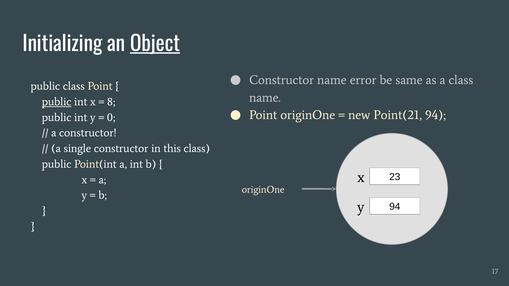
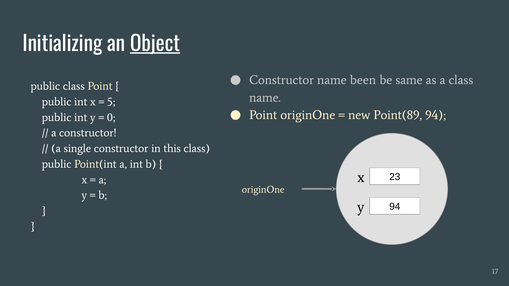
error: error -> been (363, 80)
public underline: present -> none (57, 102)
8: 8 -> 5 (111, 102)
Point(21: Point(21 -> Point(89 (398, 115)
